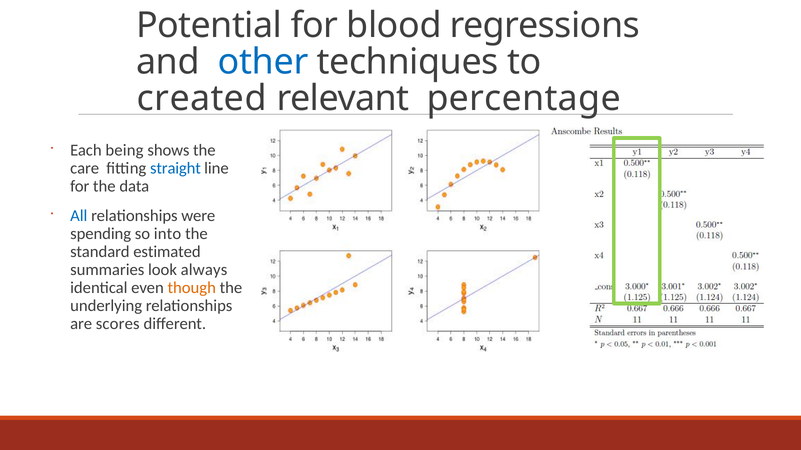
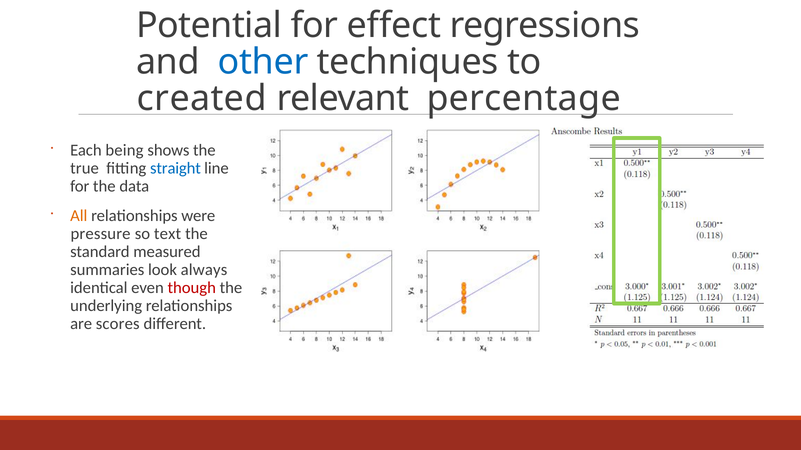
blood: blood -> effect (394, 26)
care: care -> true (85, 168)
All colour: blue -> orange (79, 216)
spending: spending -> pressure (101, 234)
into: into -> text (168, 234)
estimated: estimated -> measured (167, 252)
though colour: orange -> red (192, 288)
